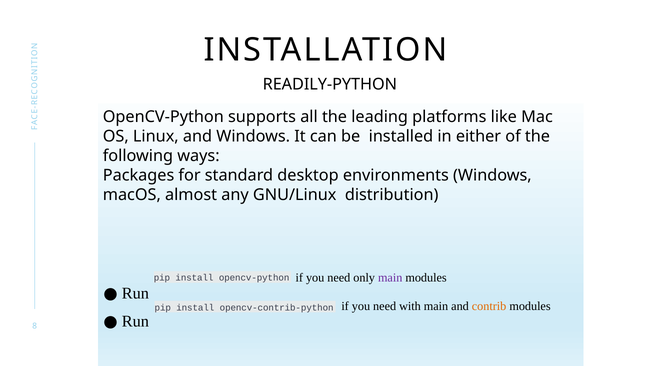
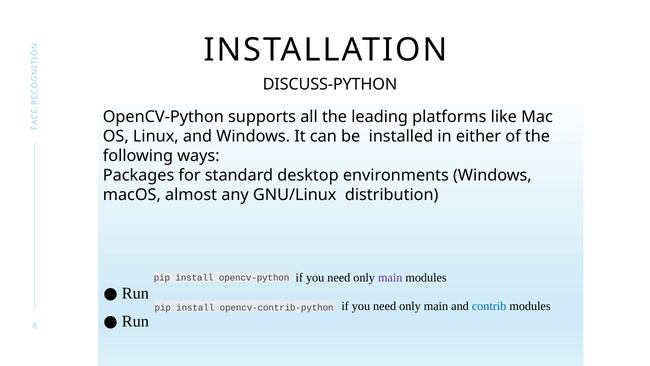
READILY-PYTHON: READILY-PYTHON -> DISCUSS-PYTHON (330, 84)
with: with -> only (410, 306)
contrib colour: orange -> blue (489, 306)
